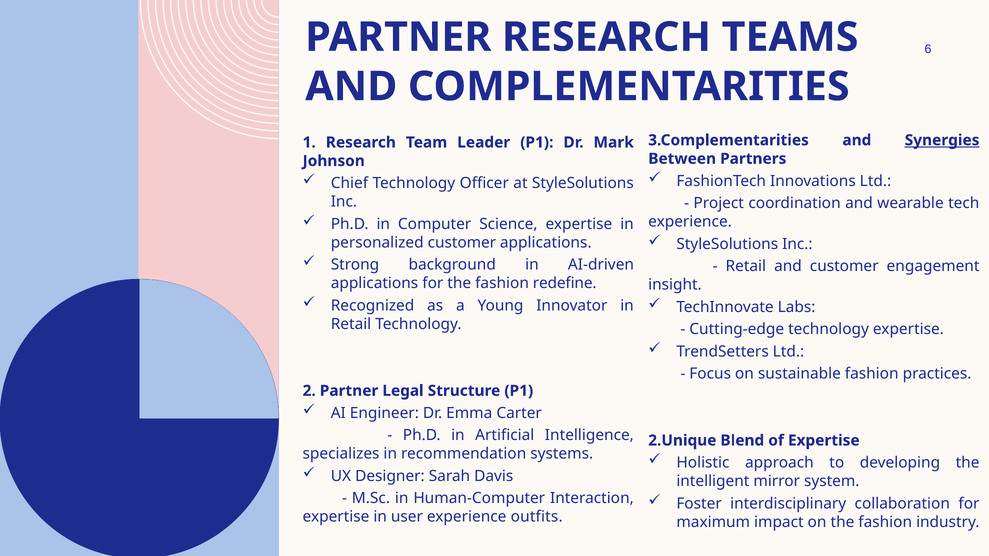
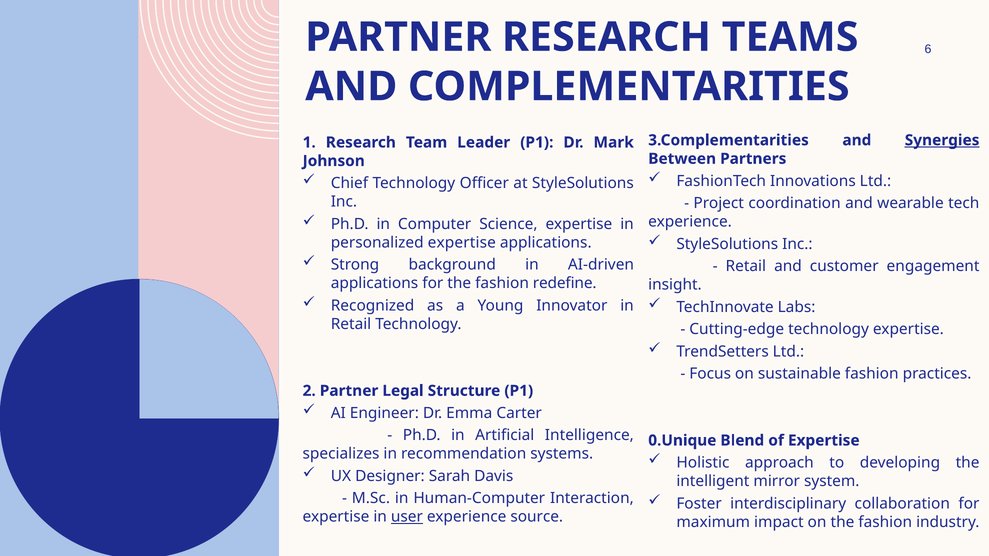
personalized customer: customer -> expertise (462, 243)
2.Unique: 2.Unique -> 0.Unique (682, 441)
user underline: none -> present (407, 517)
outfits: outfits -> source (537, 517)
